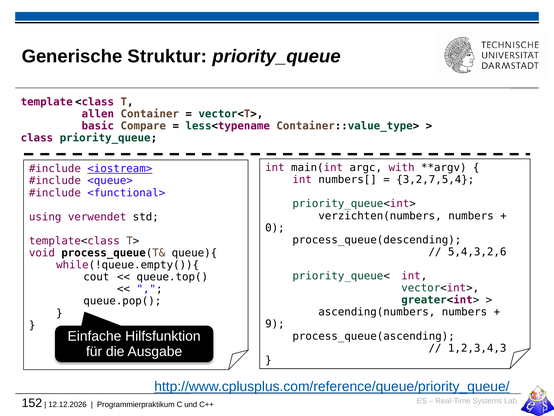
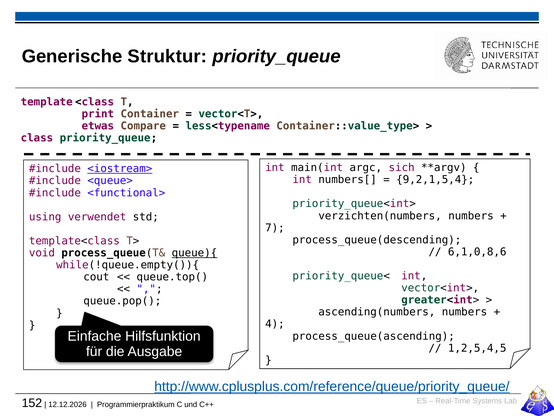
allen: allen -> print (98, 114)
basic: basic -> etwas (98, 126)
with: with -> sich (402, 167)
3,2,7,5,4: 3,2,7,5,4 -> 9,2,1,5,4 (435, 179)
0: 0 -> 7 (275, 228)
5,4,3,2,6: 5,4,3,2,6 -> 6,1,0,8,6 (477, 252)
queue){ underline: none -> present (194, 253)
9: 9 -> 4 (275, 324)
1,2,3,4,3: 1,2,3,4,3 -> 1,2,5,4,5 (477, 348)
